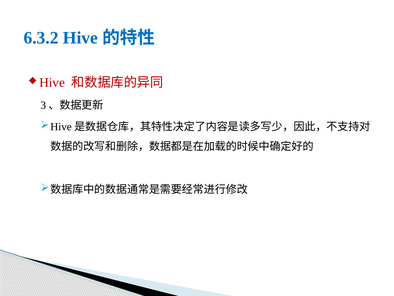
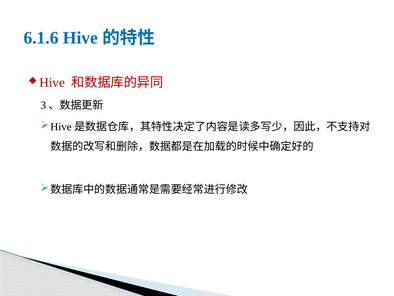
6.3.2: 6.3.2 -> 6.1.6 (41, 38)
